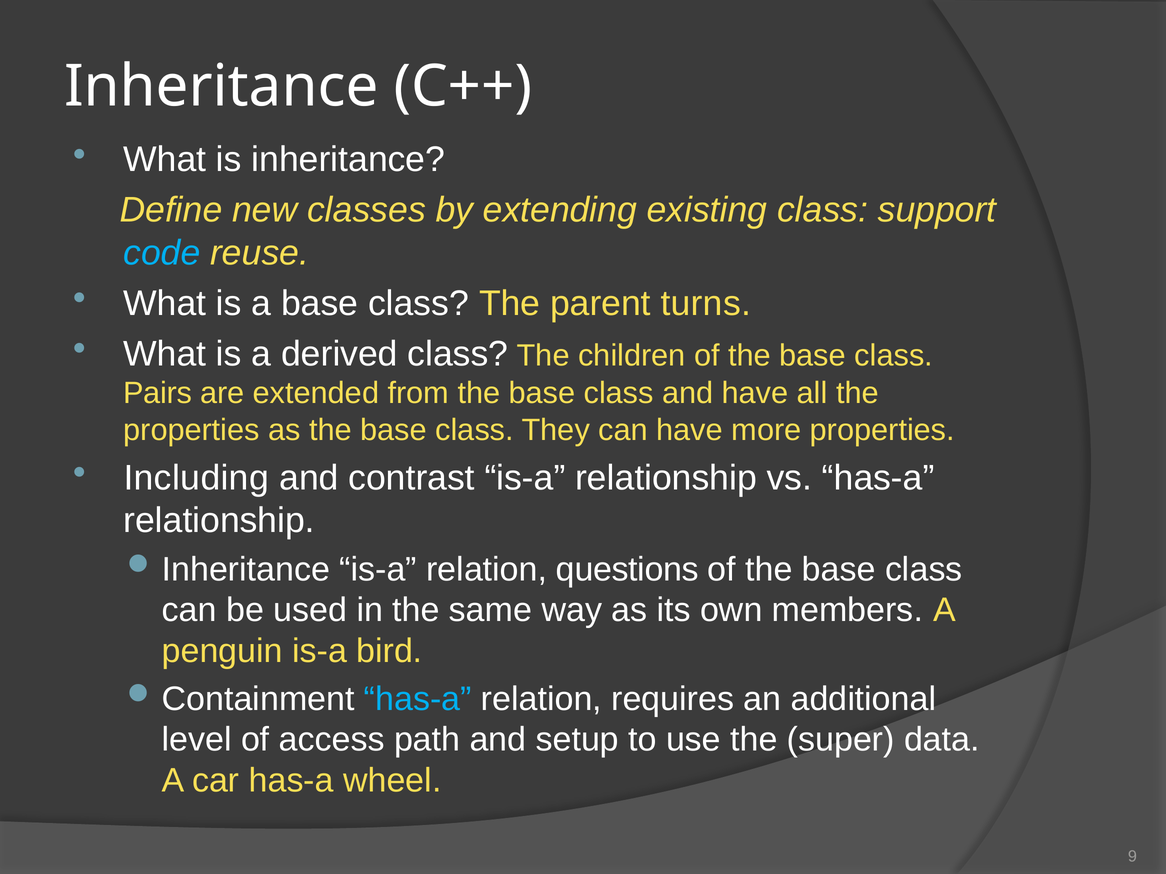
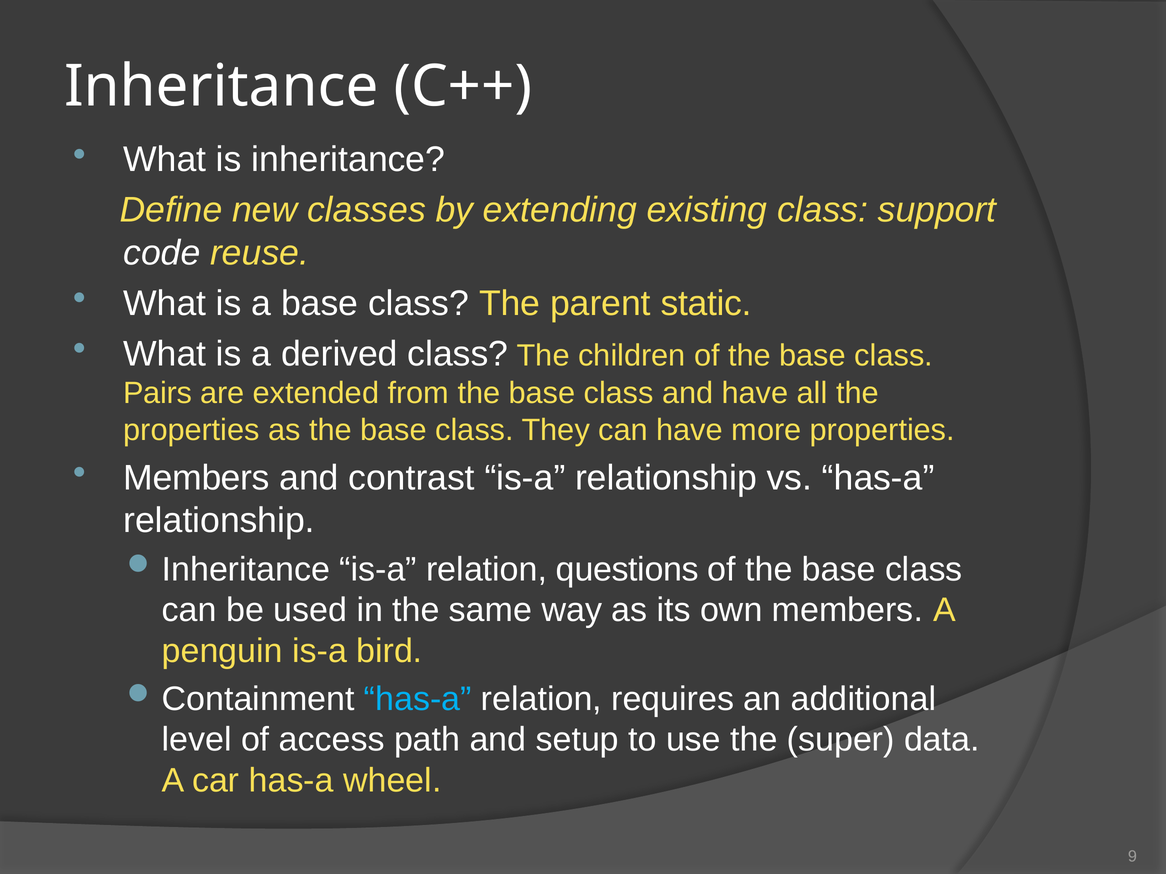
code colour: light blue -> white (162, 253)
turns: turns -> static (706, 303)
Including: Including -> Members (197, 478)
